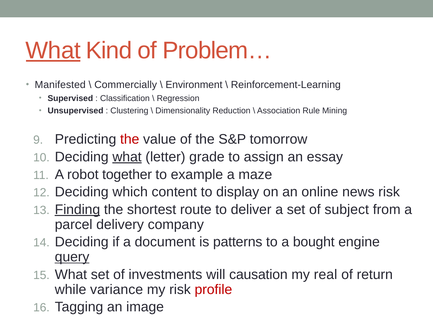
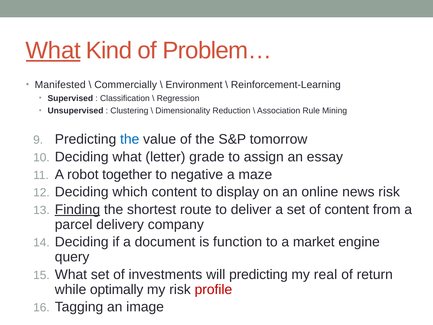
the colour: red -> blue (130, 139)
what underline: present -> none (127, 157)
example: example -> negative (197, 174)
of subject: subject -> content (347, 209)
patterns: patterns -> function (238, 242)
bought: bought -> market (314, 242)
query underline: present -> none (72, 257)
will causation: causation -> predicting (258, 274)
variance: variance -> optimally (117, 289)
